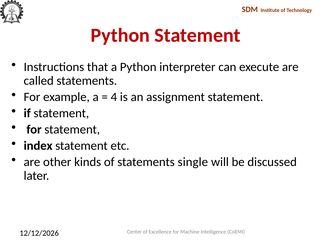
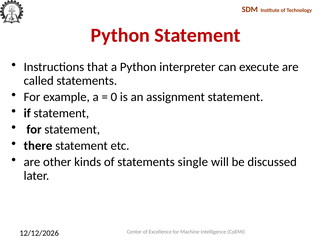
4: 4 -> 0 (114, 97)
index: index -> there (38, 146)
